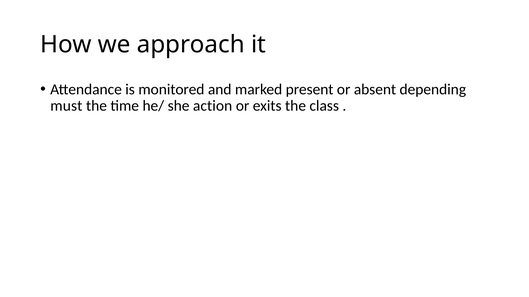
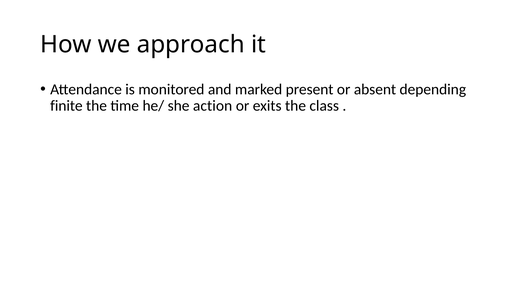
must: must -> finite (66, 106)
